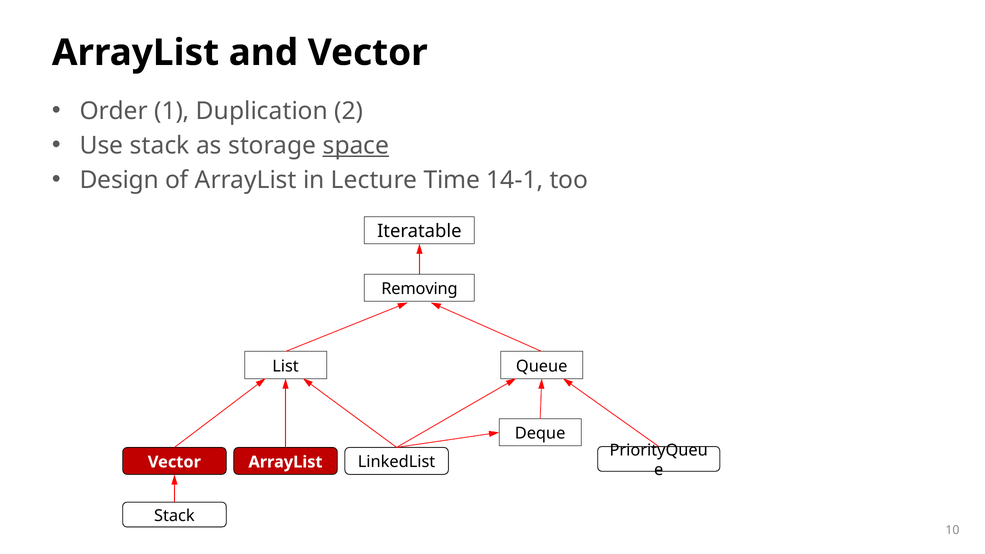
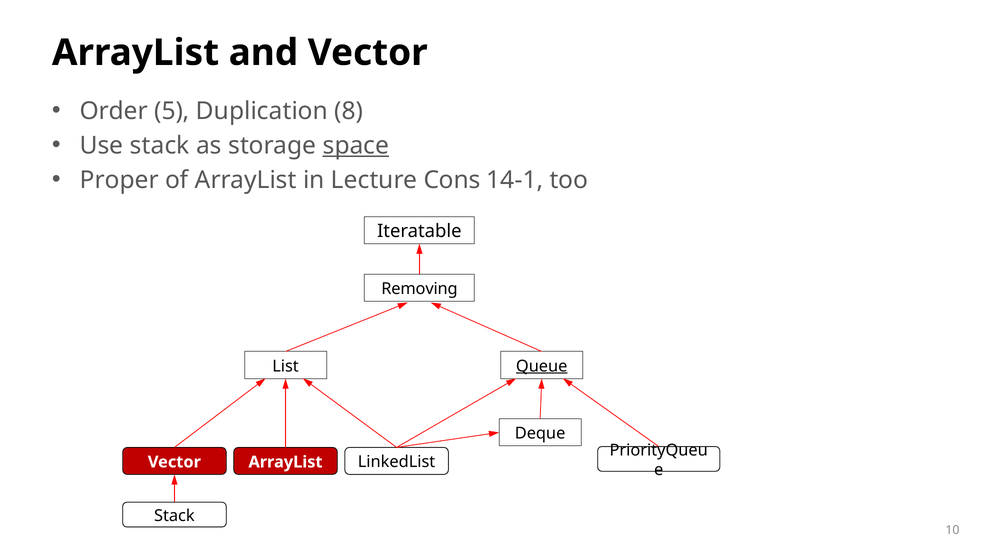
1: 1 -> 5 (172, 111)
2: 2 -> 8 (349, 111)
Design: Design -> Proper (119, 180)
Time: Time -> Cons (452, 180)
Queue underline: none -> present (542, 366)
